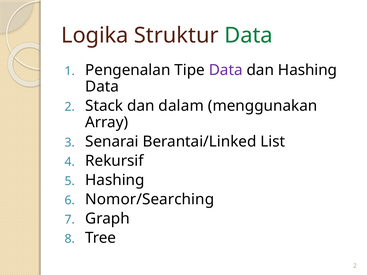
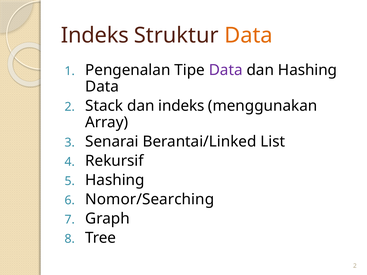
Logika: Logika -> Indeks (95, 35)
Data colour: green -> orange (249, 35)
dan dalam: dalam -> indeks (181, 106)
